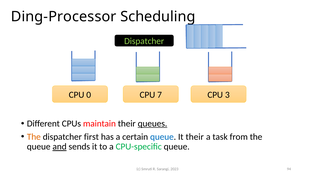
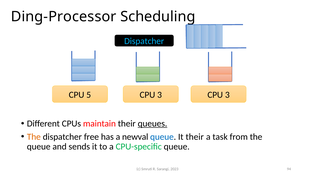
Dispatcher colour: light green -> light blue (144, 41)
0: 0 -> 5 (89, 95)
7: 7 -> 3 (160, 95)
first: first -> free (91, 137)
certain: certain -> newval (135, 137)
and underline: present -> none (60, 147)
